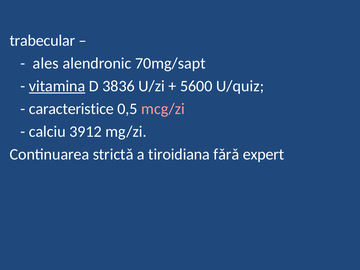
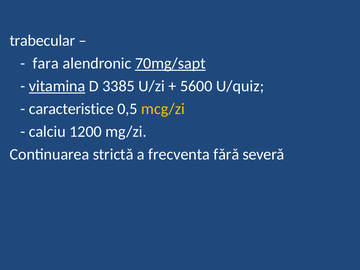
ales: ales -> fara (46, 63)
70mg/sapt underline: none -> present (170, 63)
3836: 3836 -> 3385 (119, 86)
mcg/zi colour: pink -> yellow (163, 109)
3912: 3912 -> 1200 (86, 132)
tiroidiana: tiroidiana -> frecventa (179, 154)
expert: expert -> severǎ (263, 154)
